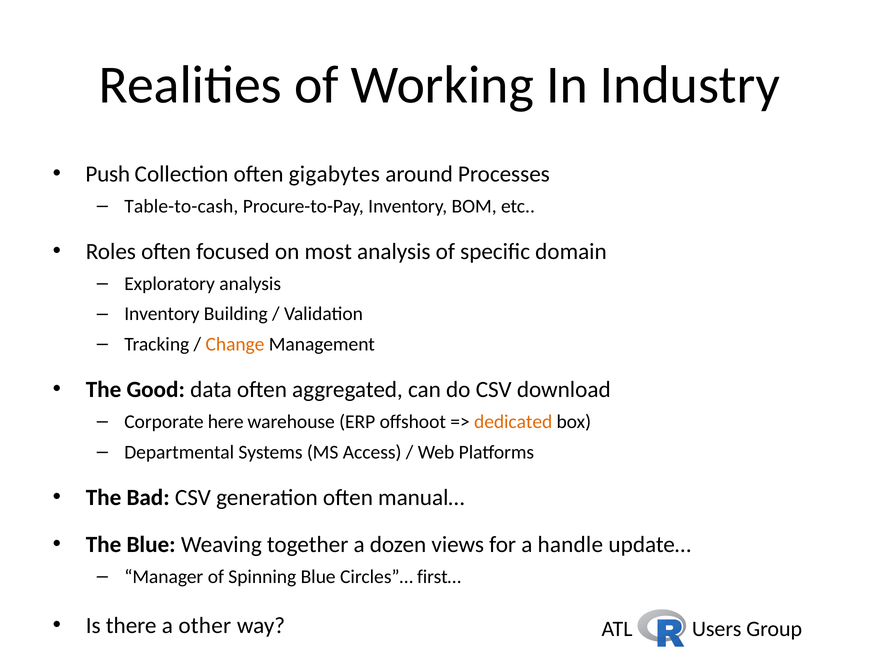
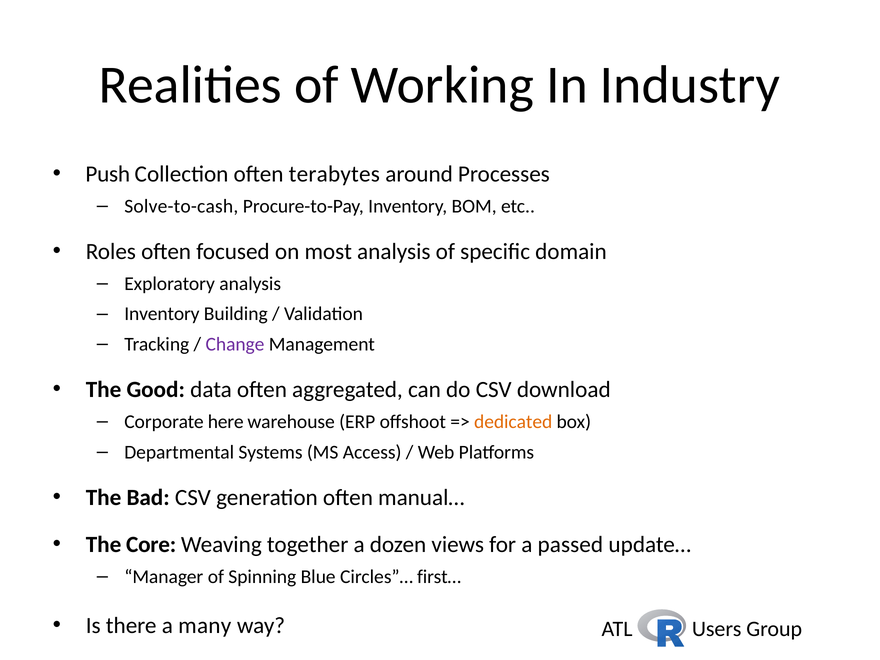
gigabytes: gigabytes -> terabytes (334, 174)
Table-to-cash: Table-to-cash -> Solve-to-cash (181, 206)
Change colour: orange -> purple (235, 344)
The Blue: Blue -> Core (151, 545)
handle: handle -> passed (570, 545)
other: other -> many (205, 625)
